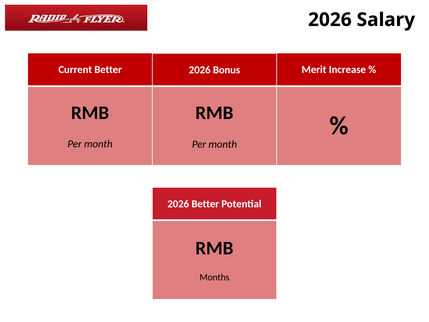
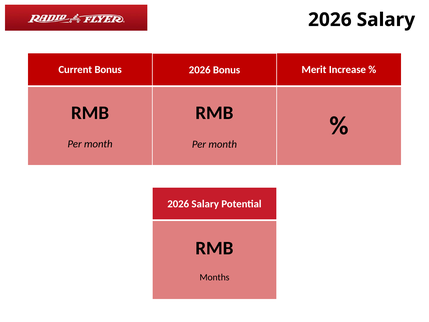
Current Better: Better -> Bonus (108, 70)
Better: Better -> Salary (205, 204)
